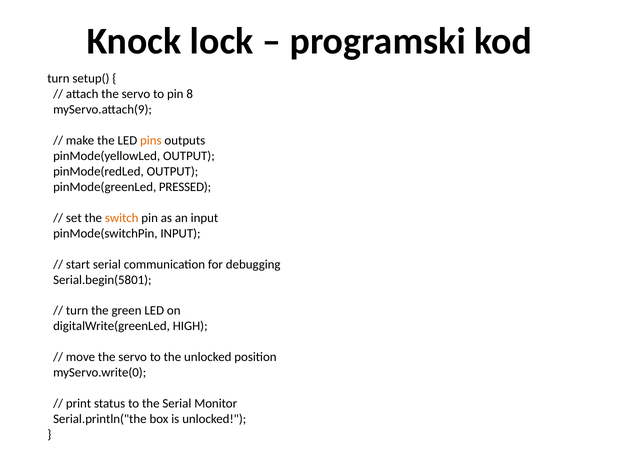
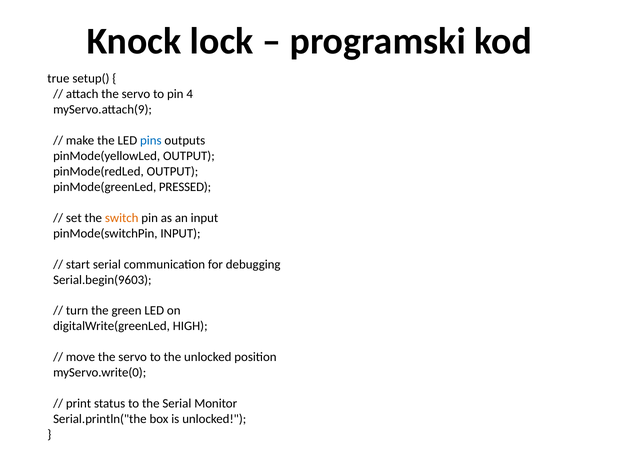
turn: turn -> true (58, 79)
8: 8 -> 4 (190, 94)
pins colour: orange -> blue (151, 141)
Serial.begin(5801: Serial.begin(5801 -> Serial.begin(9603 (102, 280)
